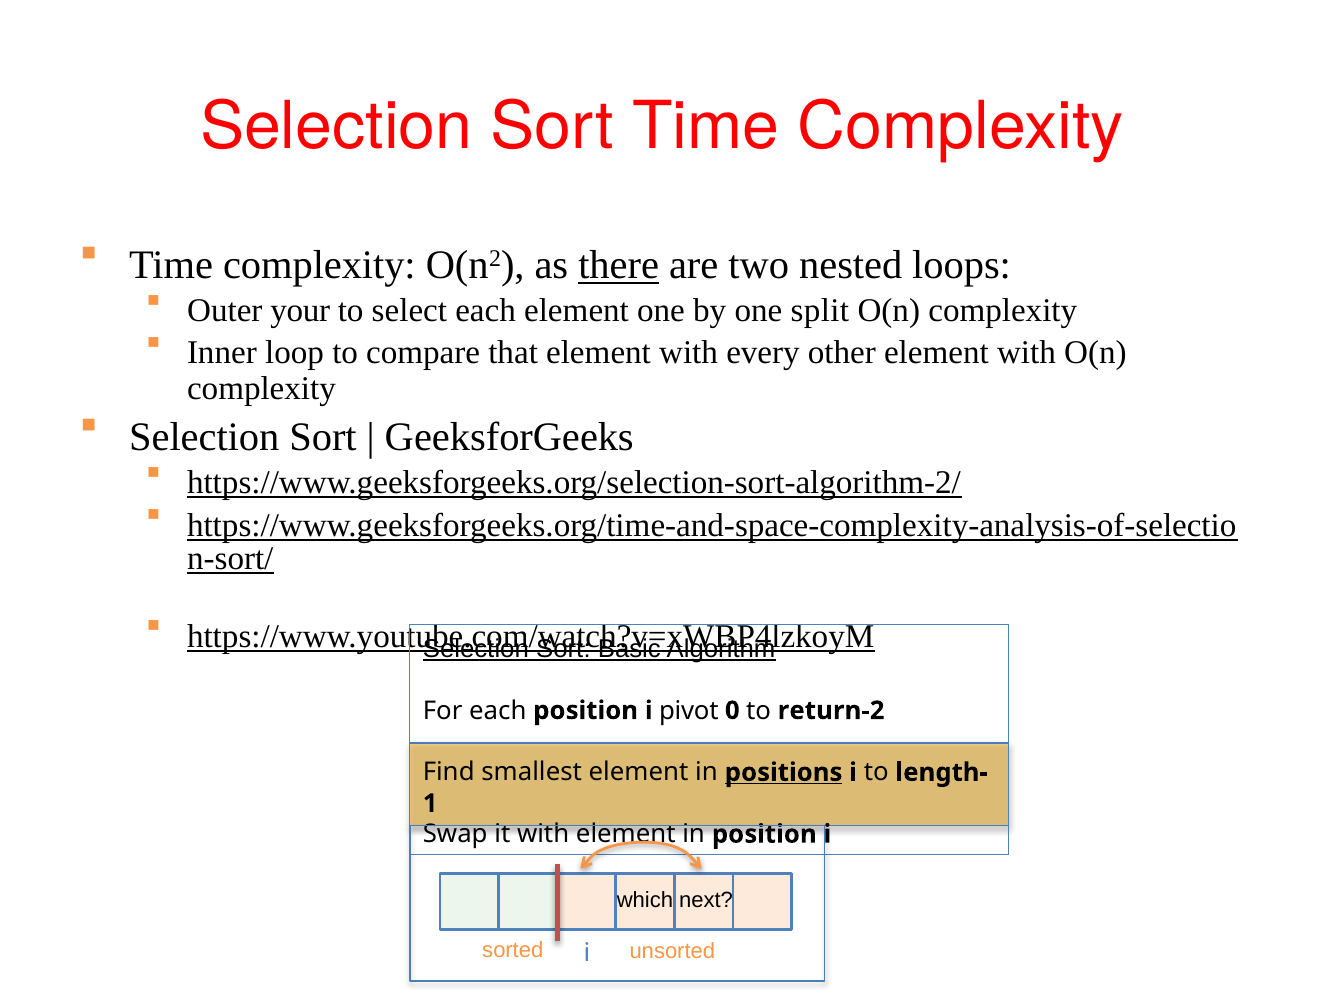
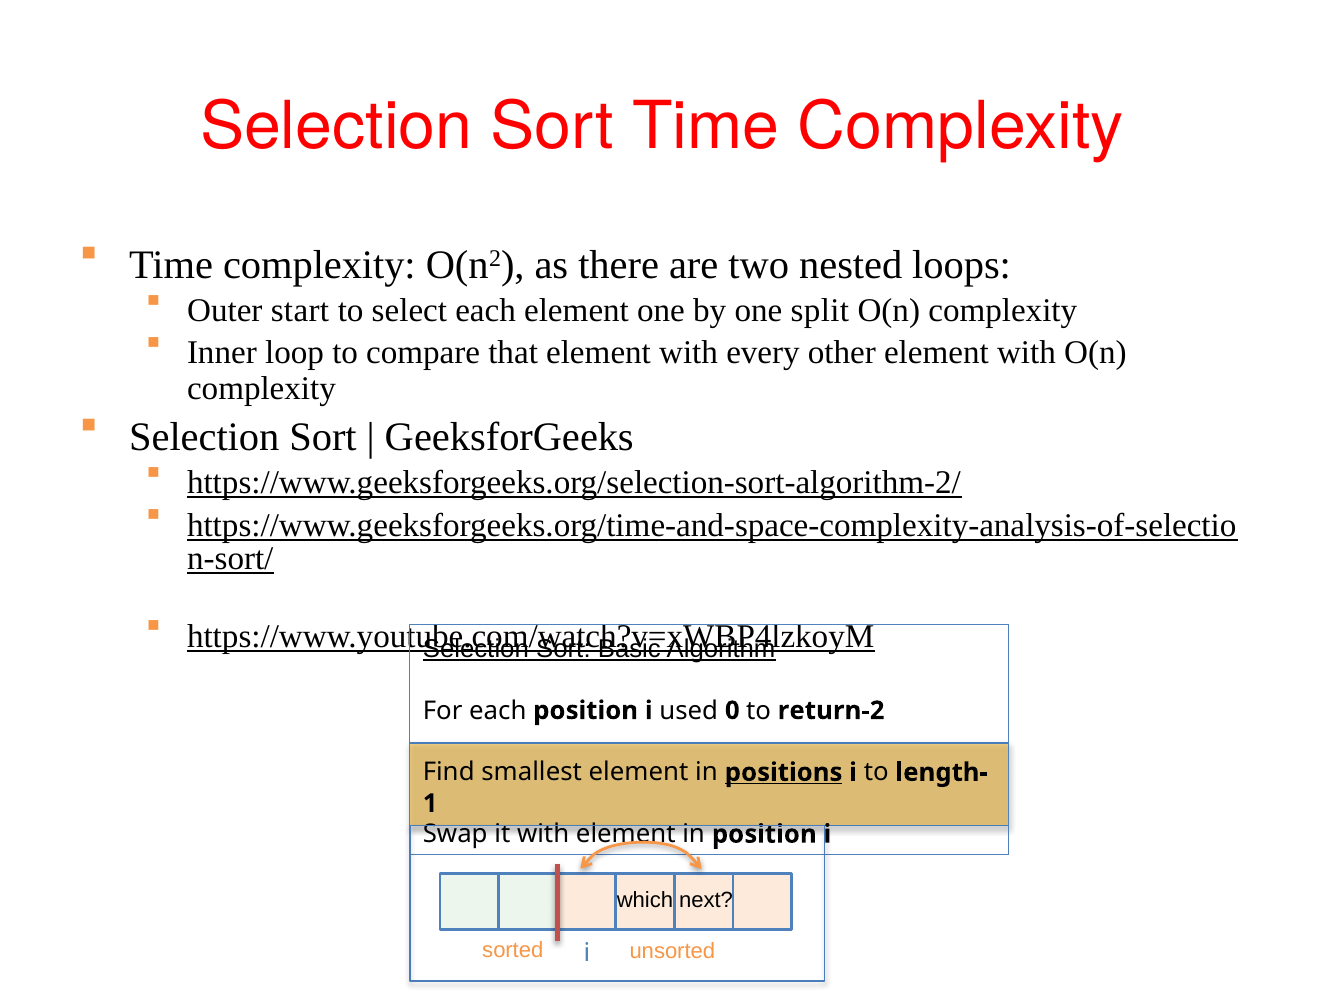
there underline: present -> none (619, 266)
your: your -> start (300, 311)
pivot: pivot -> used (689, 711)
